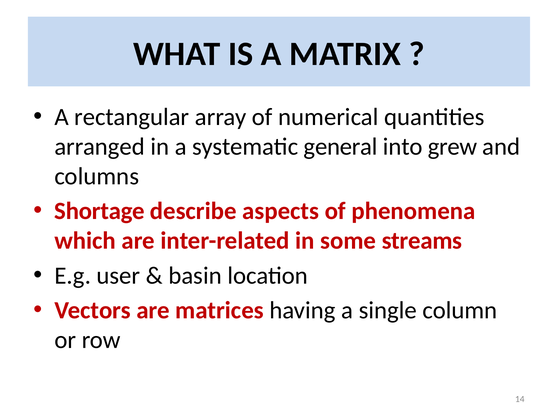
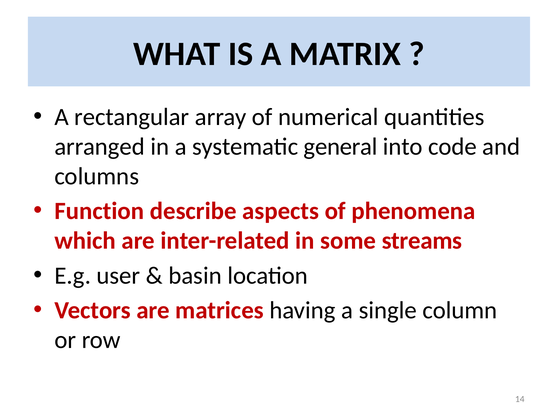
grew: grew -> code (452, 147)
Shortage: Shortage -> Function (99, 211)
